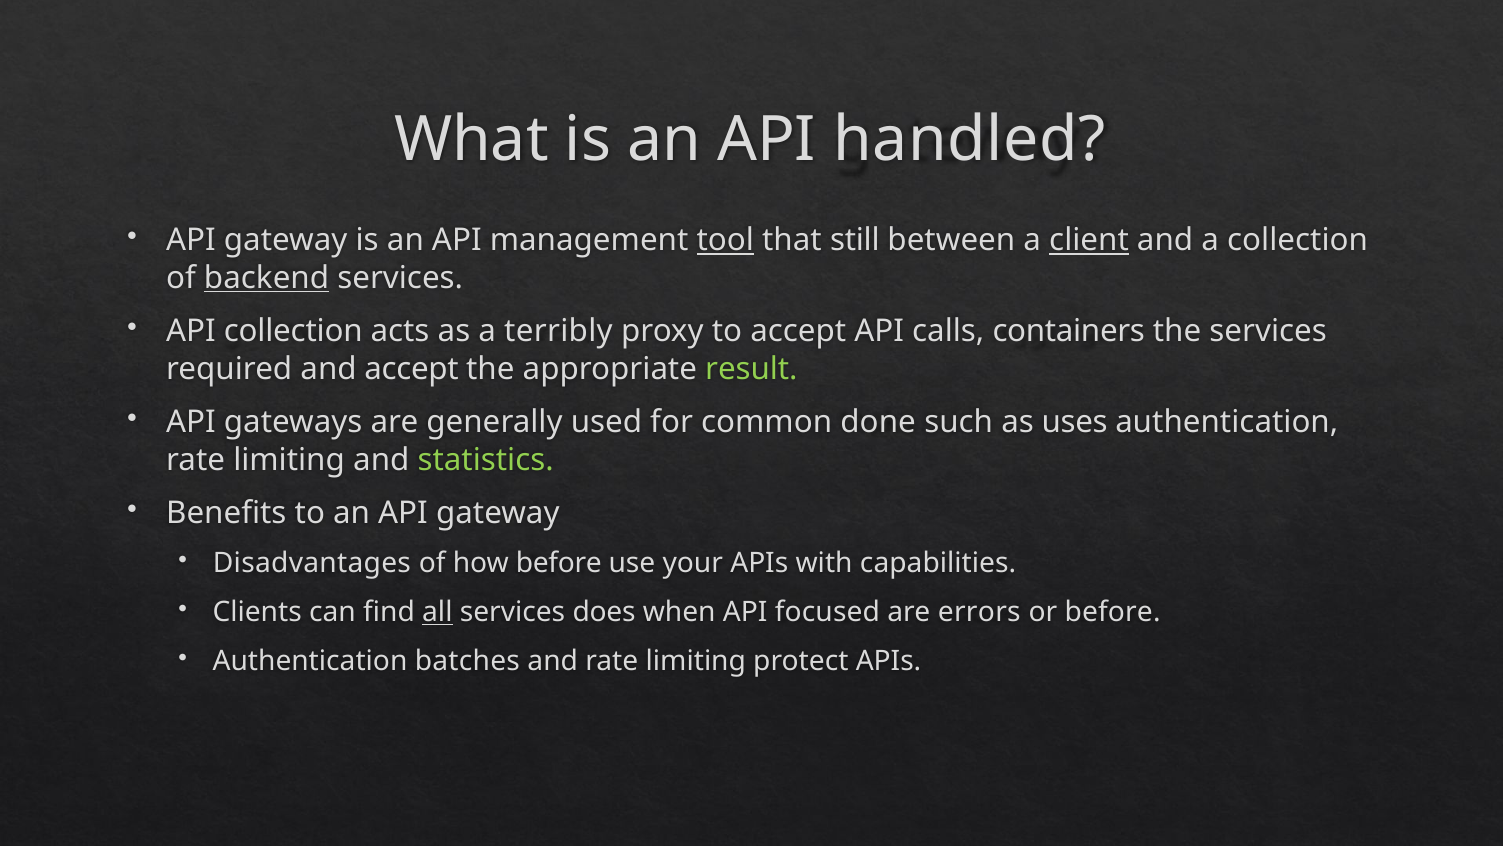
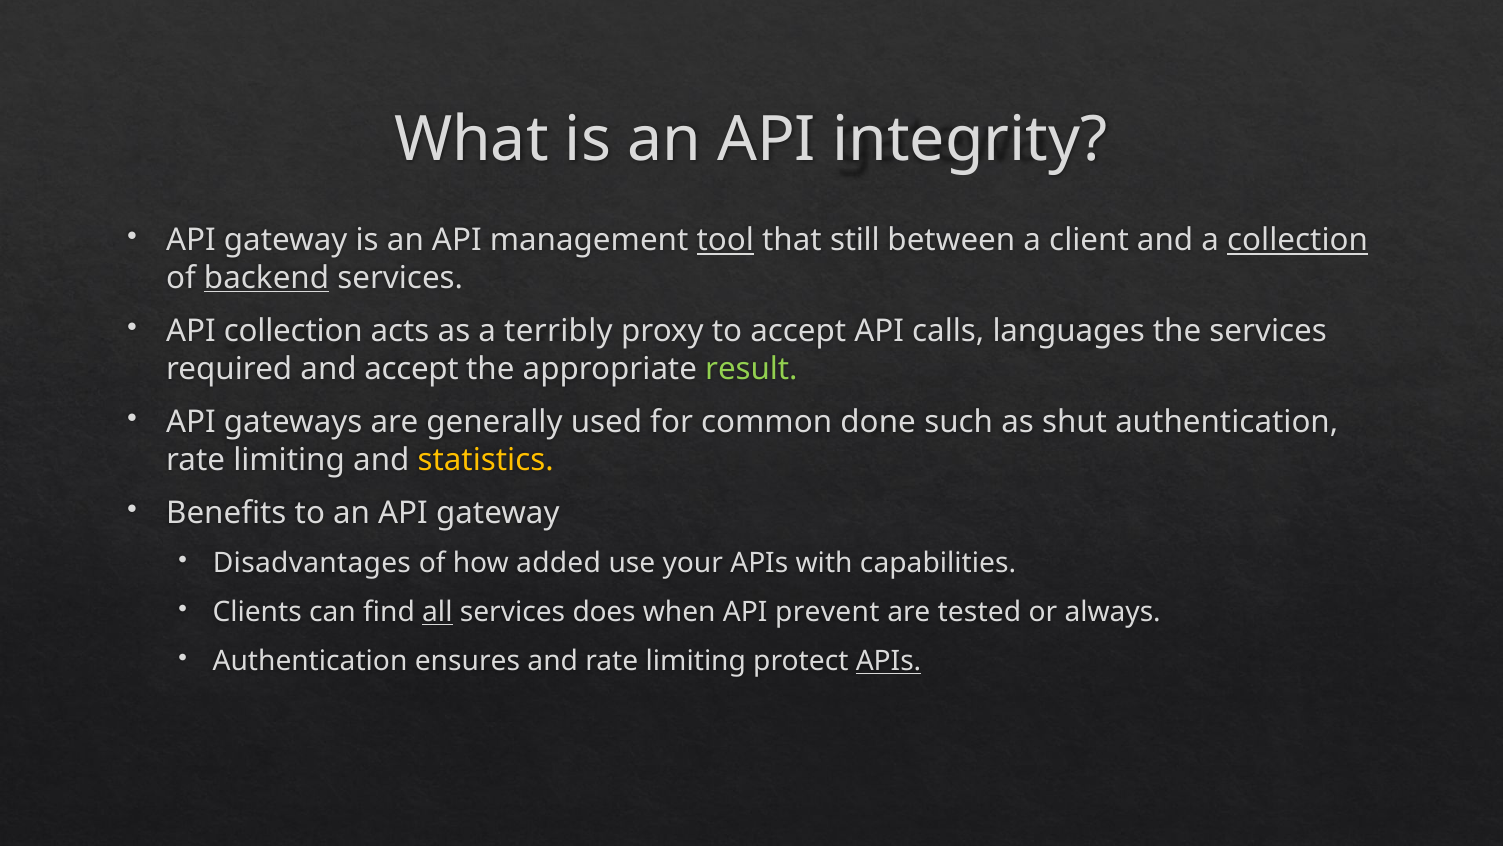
handled: handled -> integrity (970, 139)
client underline: present -> none (1089, 240)
collection underline: none -> present (1298, 240)
containers: containers -> languages (1069, 331)
uses: uses -> shut (1075, 422)
statistics colour: light green -> yellow (486, 459)
how before: before -> added (559, 563)
focused: focused -> prevent (827, 612)
errors: errors -> tested (979, 612)
or before: before -> always (1113, 612)
batches: batches -> ensures (467, 661)
APIs underline: none -> present (889, 661)
